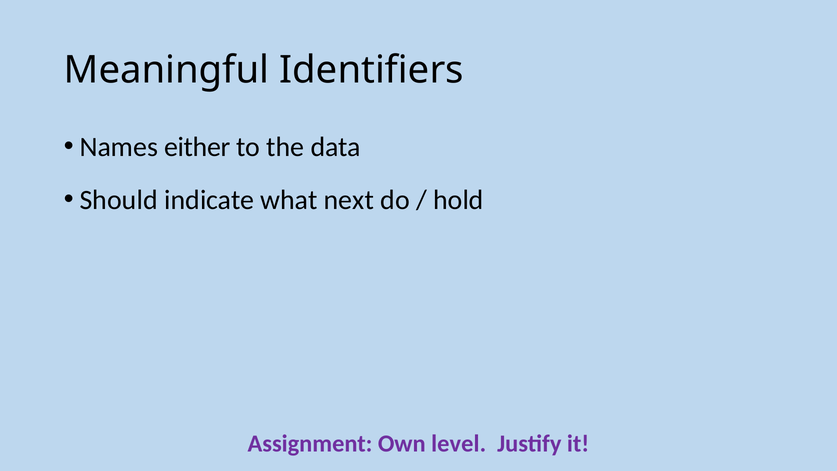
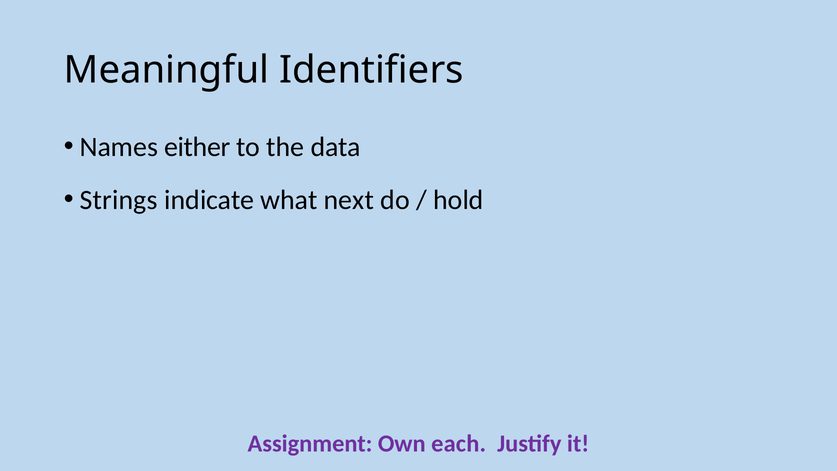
Should: Should -> Strings (119, 200)
level: level -> each (459, 443)
